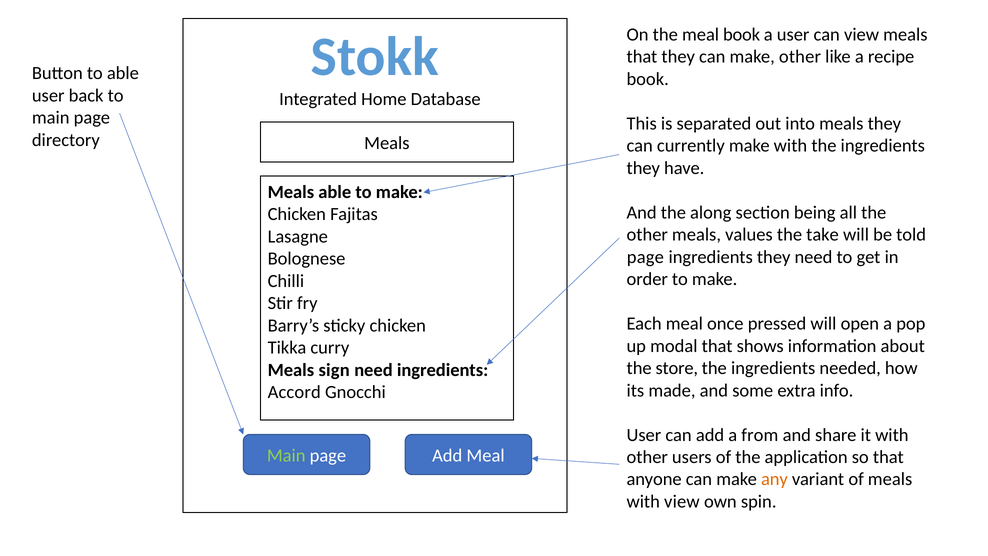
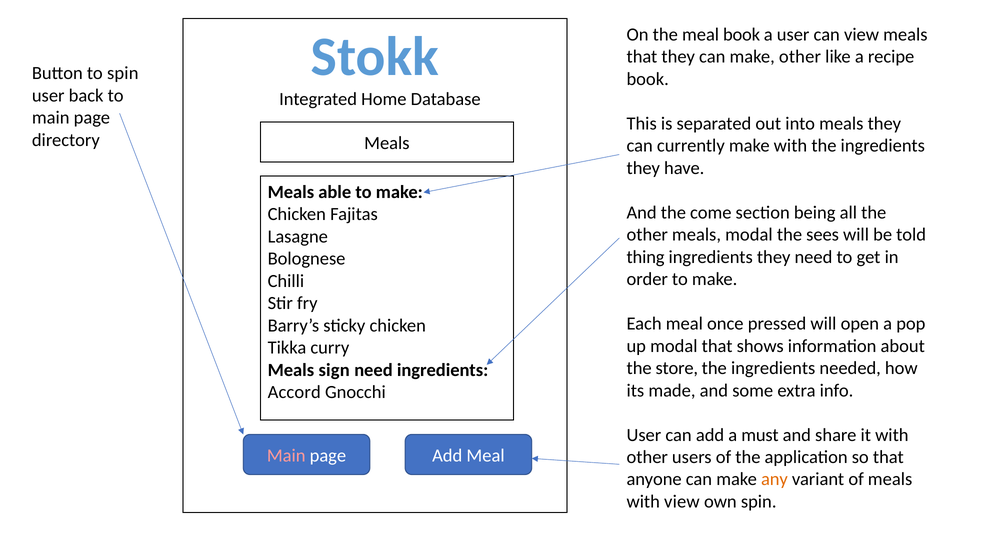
to able: able -> spin (123, 73)
along: along -> come (711, 212)
meals values: values -> modal (749, 235)
take: take -> sees (823, 235)
page: page -> thing (646, 257)
from: from -> must (760, 435)
Main colour: light green -> pink (286, 456)
